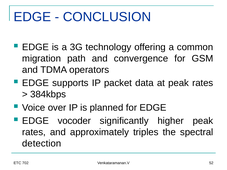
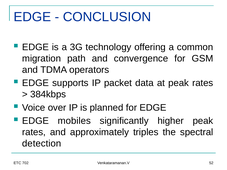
vocoder: vocoder -> mobiles (74, 121)
